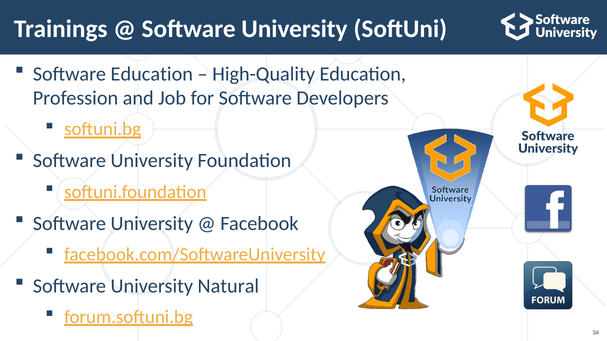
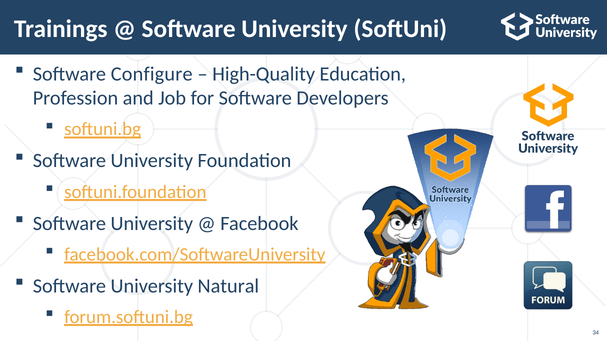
Software Education: Education -> Configure (152, 74)
